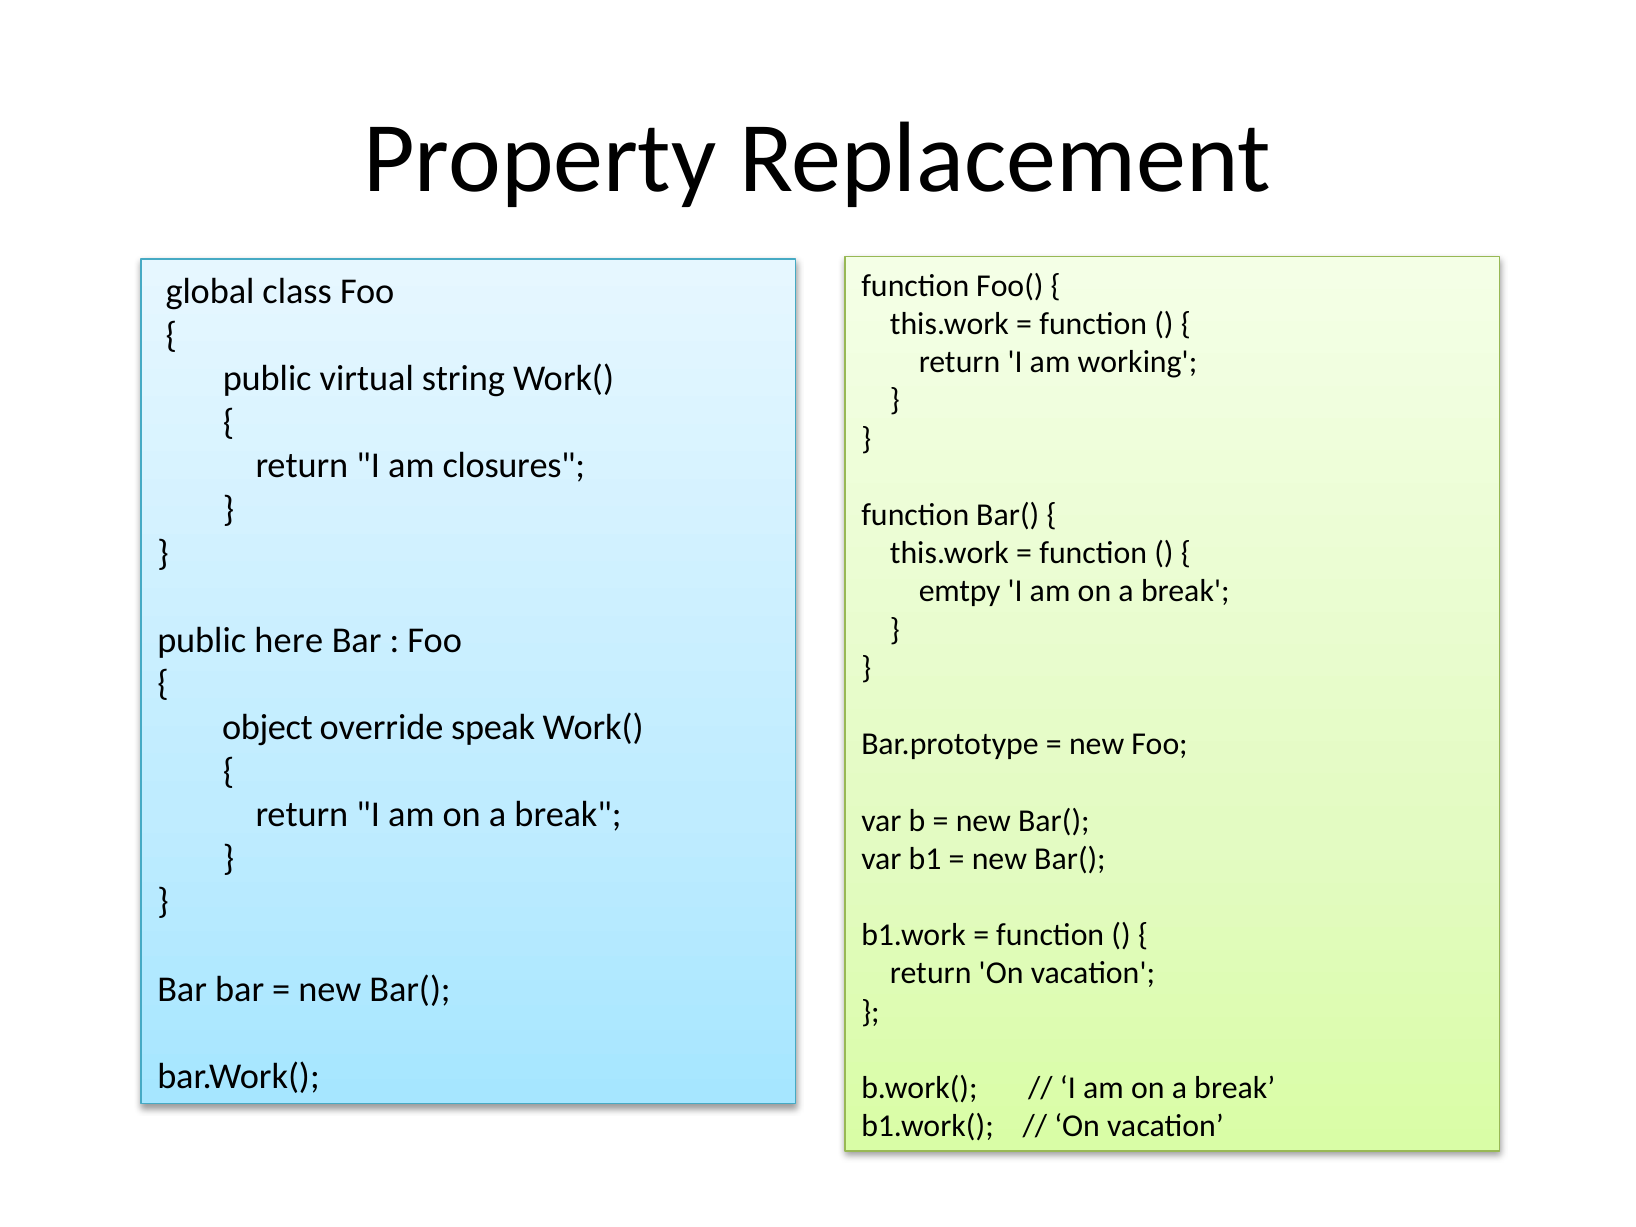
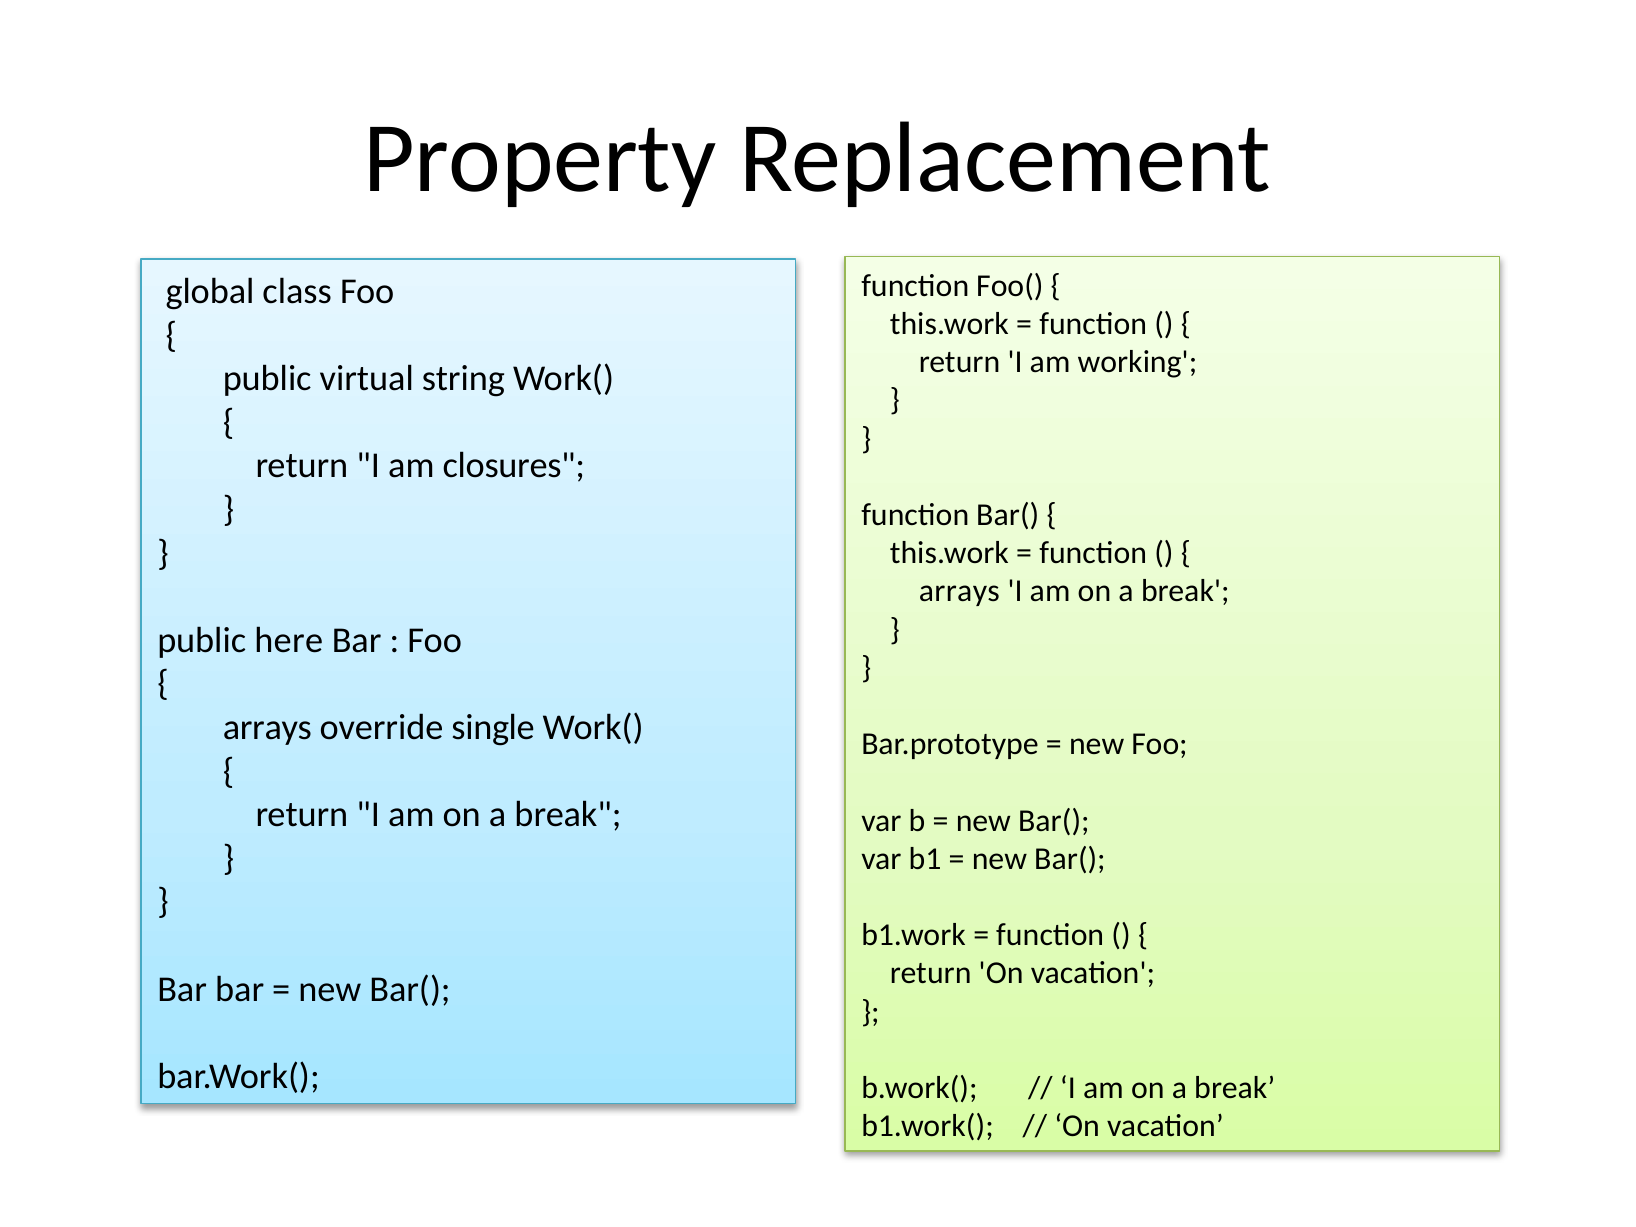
emtpy: emtpy -> arrays (959, 591)
object: object -> arrays (267, 727)
speak: speak -> single (493, 727)
